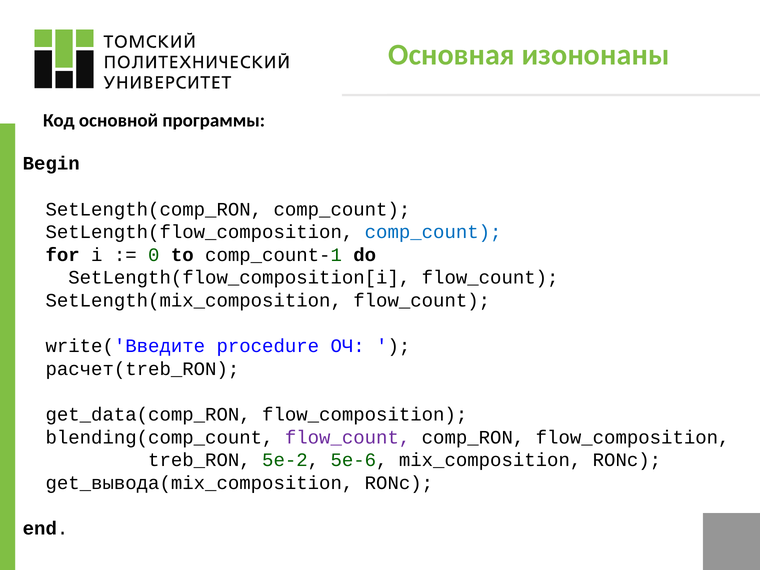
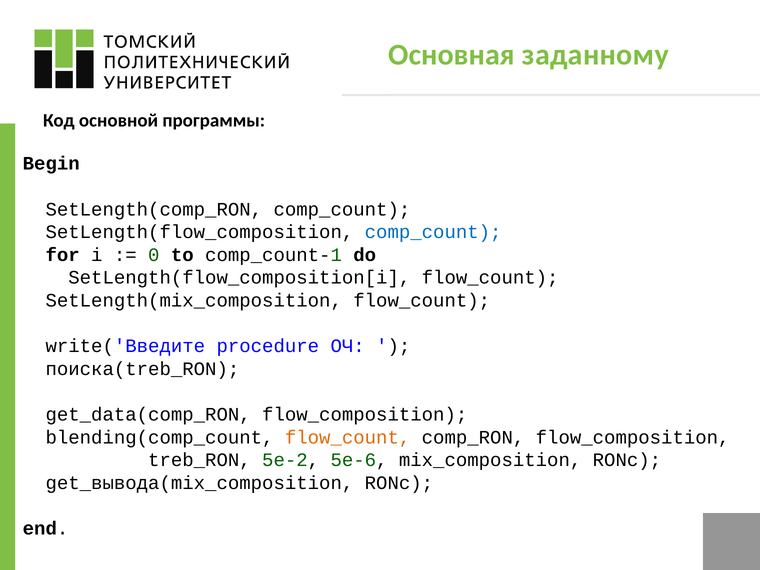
изононаны: изононаны -> заданному (595, 55)
расчет(treb_RON: расчет(treb_RON -> поиска(treb_RON (142, 369)
flow_count colour: purple -> orange (348, 437)
